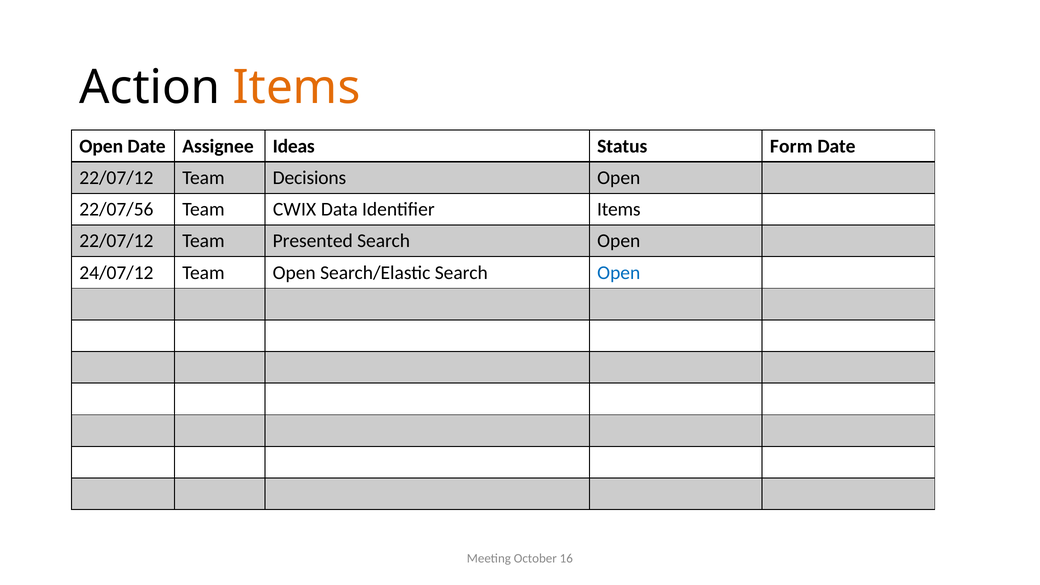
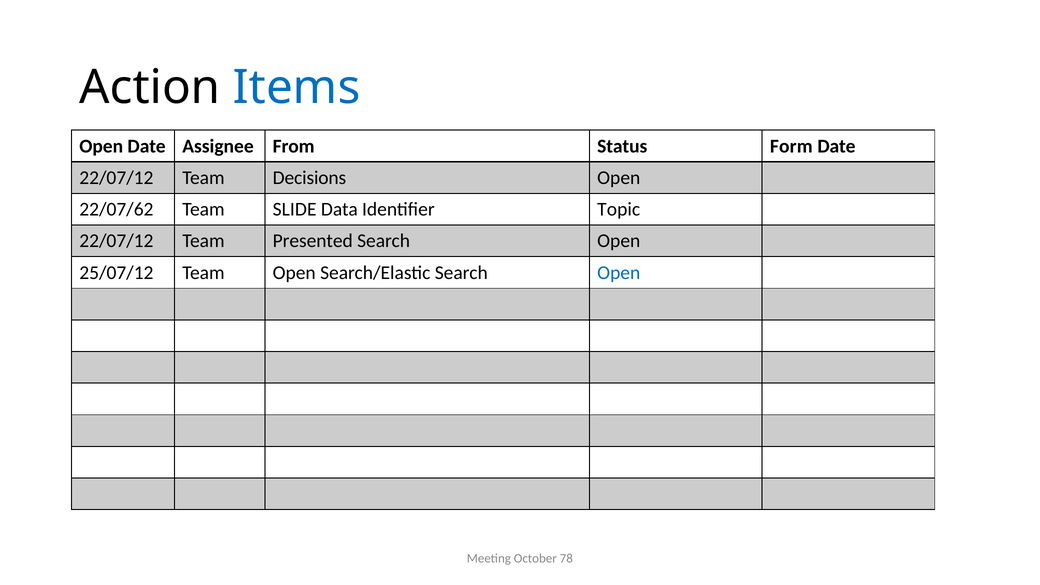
Items colour: orange -> blue (297, 87)
Ideas: Ideas -> From (294, 146)
22/07/56: 22/07/56 -> 22/07/62 (116, 209)
CWIX: CWIX -> SLIDE (295, 209)
Identifier Items: Items -> Topic (619, 209)
24/07/12: 24/07/12 -> 25/07/12 (116, 273)
16: 16 -> 78 (566, 559)
